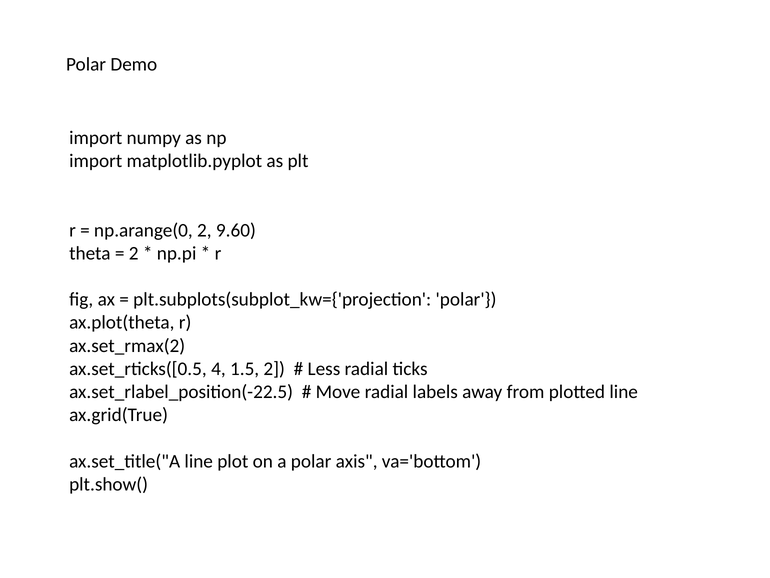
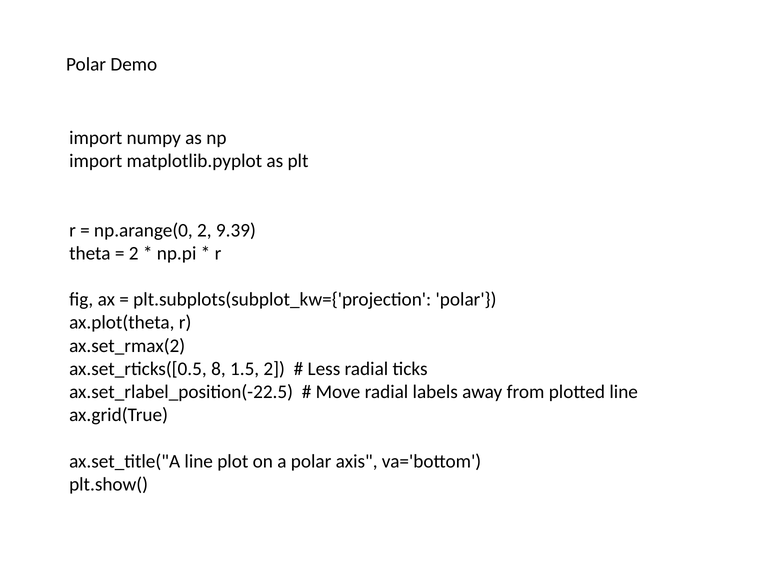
9.60: 9.60 -> 9.39 (236, 230)
4: 4 -> 8 (218, 369)
